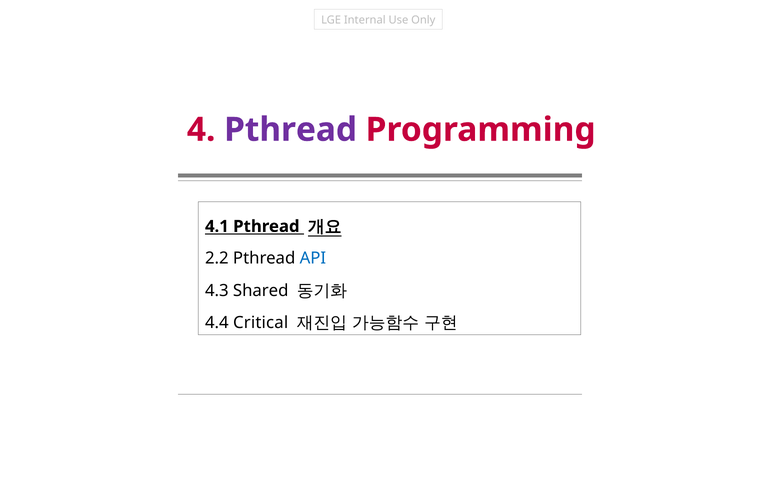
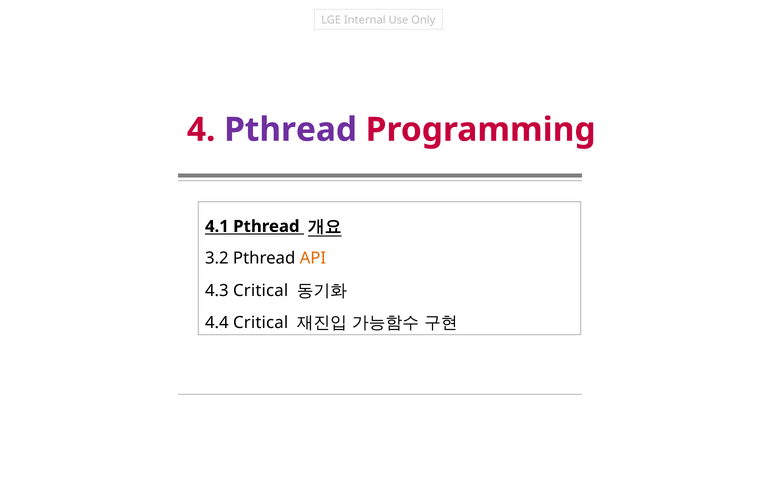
2.2: 2.2 -> 3.2 (217, 258)
API colour: blue -> orange (313, 258)
4.3 Shared: Shared -> Critical (261, 291)
